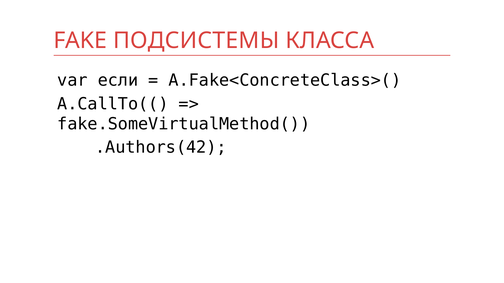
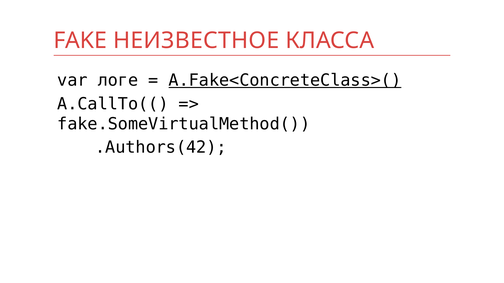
ПОДСИСТЕМЫ: ПОДСИСТЕМЫ -> НЕИЗВЕСТНОЕ (196, 41)
если: если -> логе (118, 80)
A.Fake<ConcreteClass>( underline: none -> present (285, 80)
